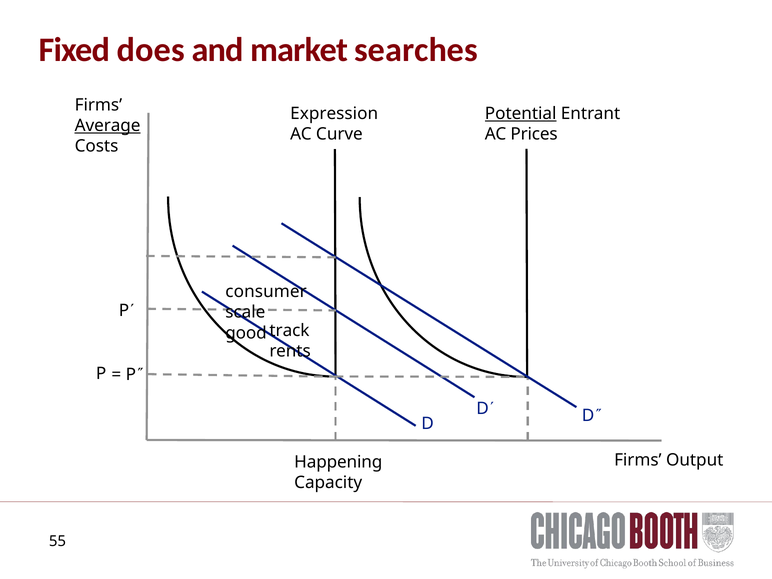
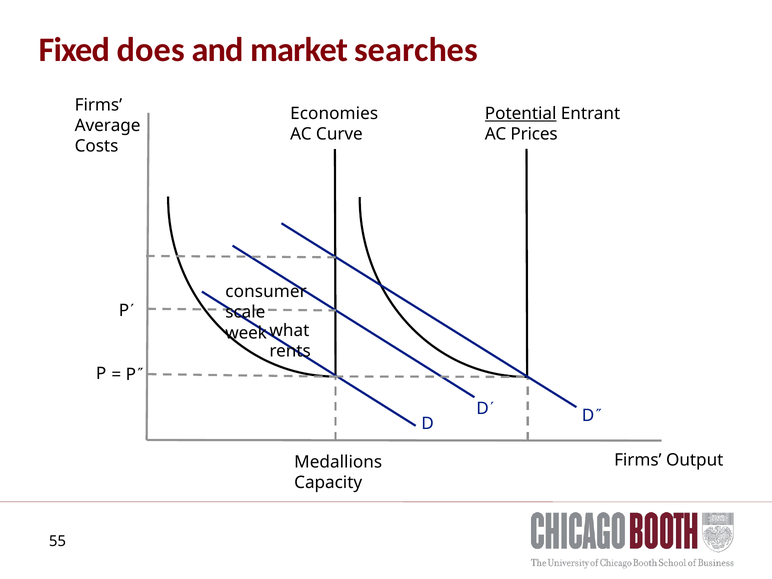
Expression: Expression -> Economies (334, 114)
Average underline: present -> none (108, 126)
track: track -> what (289, 330)
good: good -> week (246, 333)
Happening: Happening -> Medallions (338, 462)
